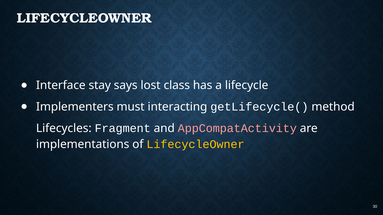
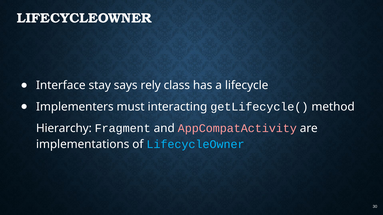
lost: lost -> rely (151, 86)
Lifecycles: Lifecycles -> Hierarchy (64, 128)
LifecycleOwner colour: yellow -> light blue (196, 145)
